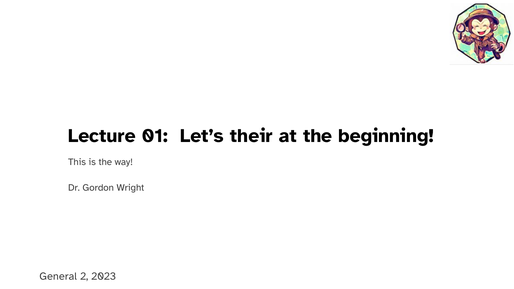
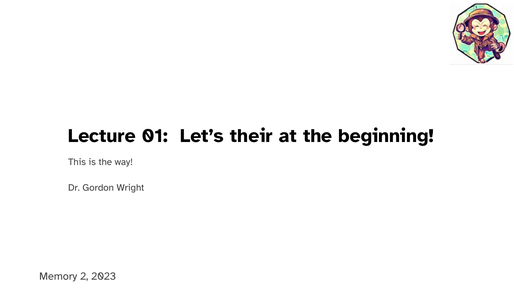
General: General -> Memory (58, 276)
